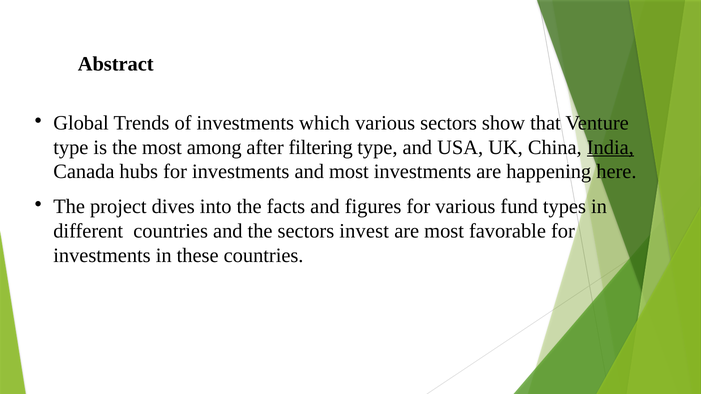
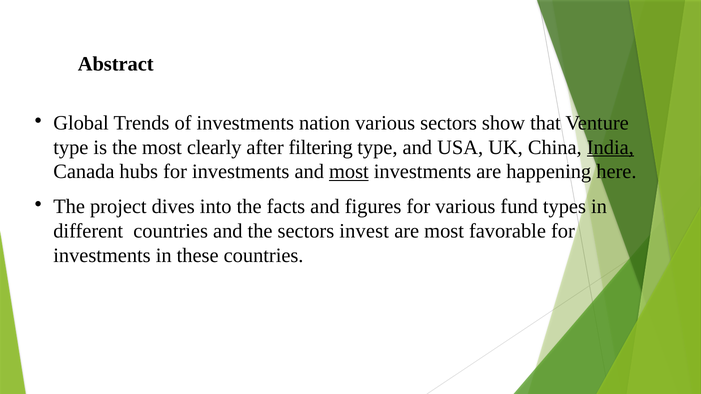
which: which -> nation (325, 123)
among: among -> clearly (214, 147)
most underline: none -> present (349, 172)
